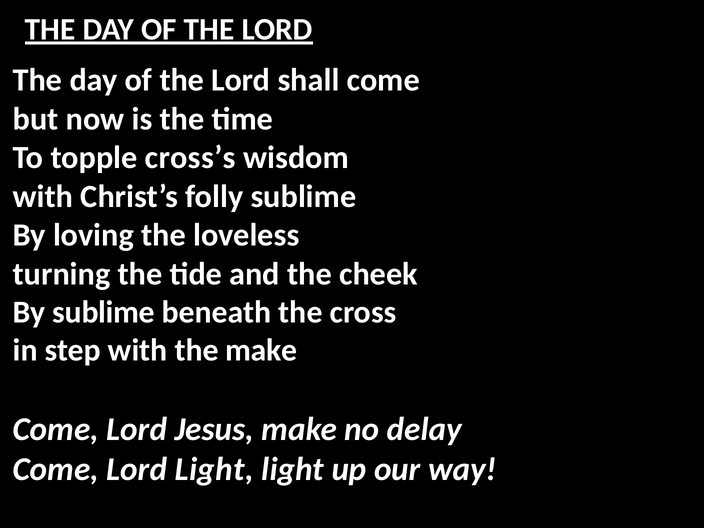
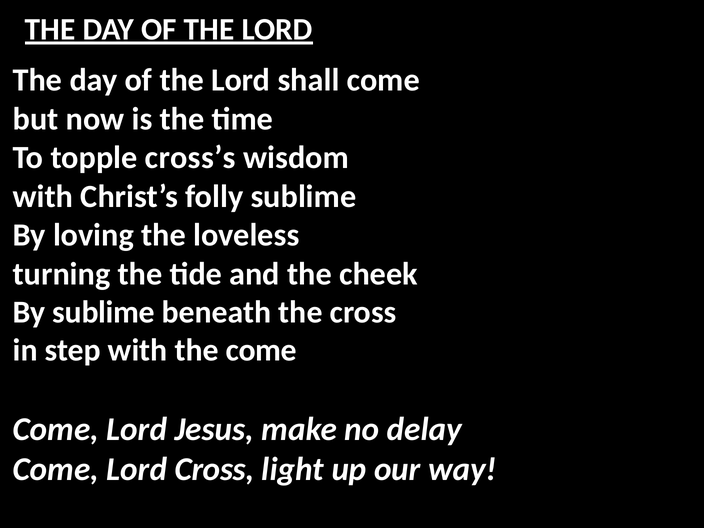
the make: make -> come (261, 350)
Lord Light: Light -> Cross (214, 469)
